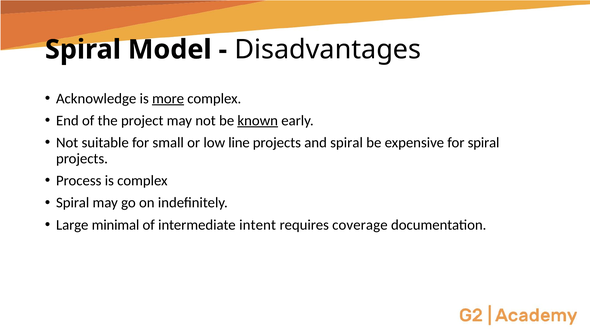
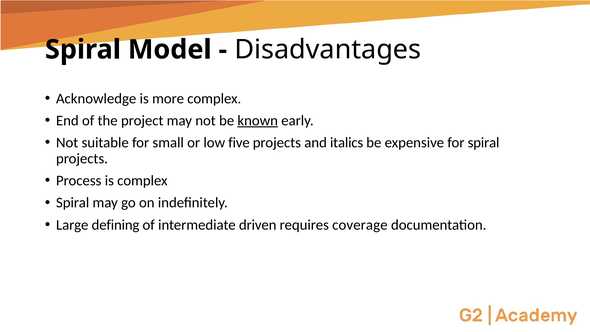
more underline: present -> none (168, 98)
line: line -> five (239, 143)
and spiral: spiral -> italics (347, 143)
minimal: minimal -> defining (116, 225)
intent: intent -> driven (258, 225)
